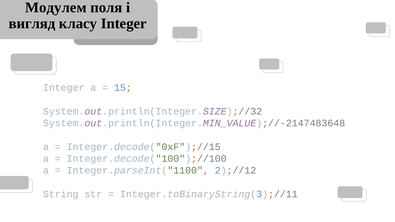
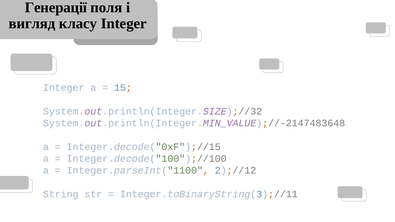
Модулем: Модулем -> Генерації (56, 7)
